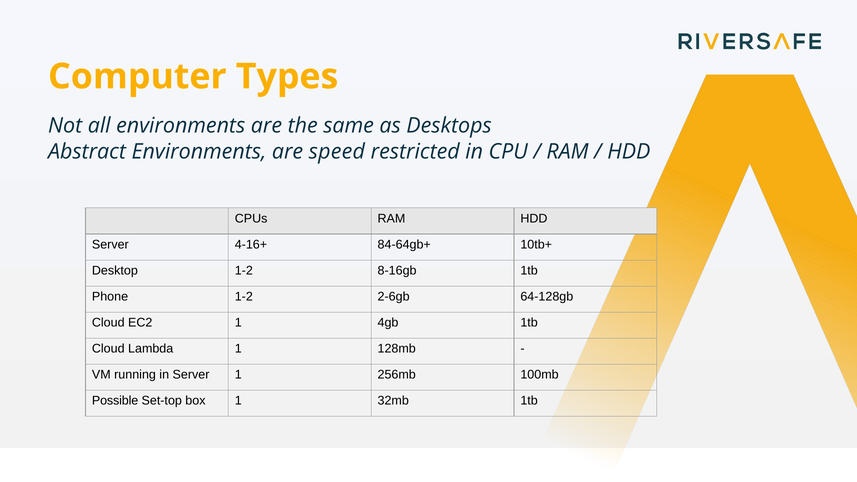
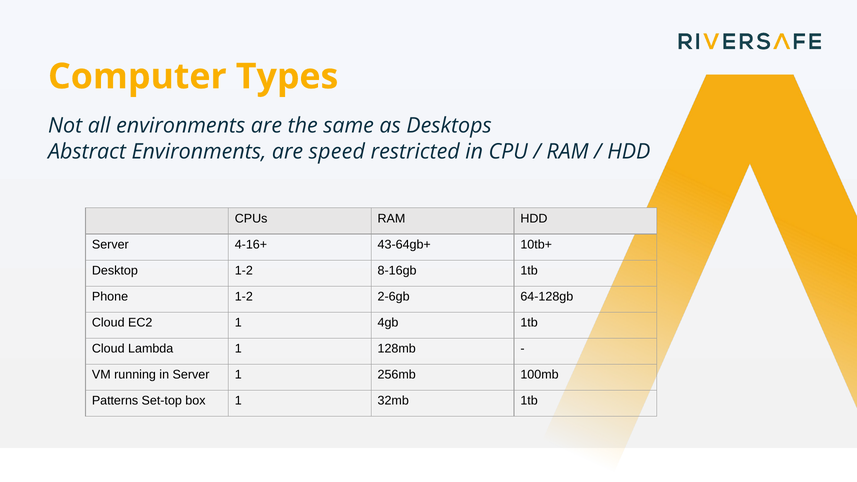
84-64gb+: 84-64gb+ -> 43-64gb+ (404, 244)
Possible: Possible -> Patterns (115, 401)
